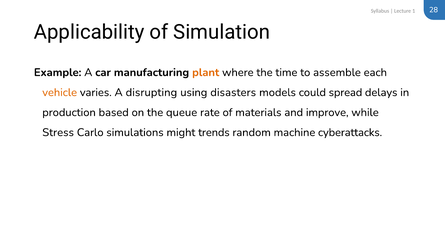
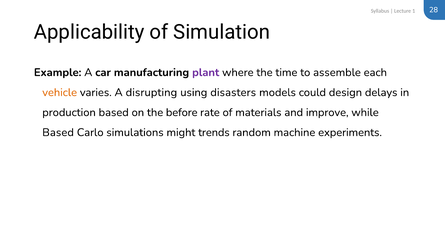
plant colour: orange -> purple (206, 72)
spread: spread -> design (345, 93)
queue: queue -> before (182, 113)
Stress: Stress -> Based (58, 133)
cyberattacks: cyberattacks -> experiments (350, 133)
